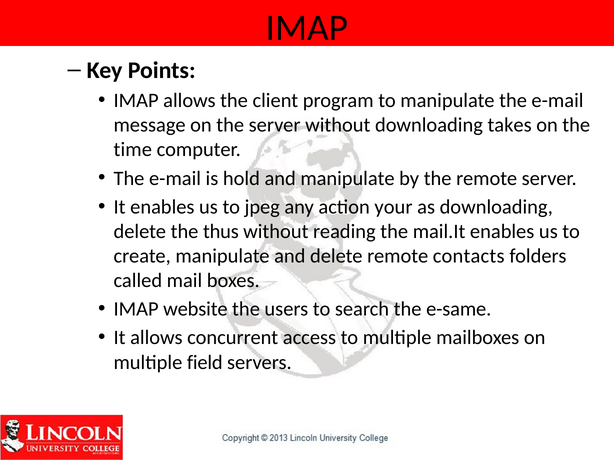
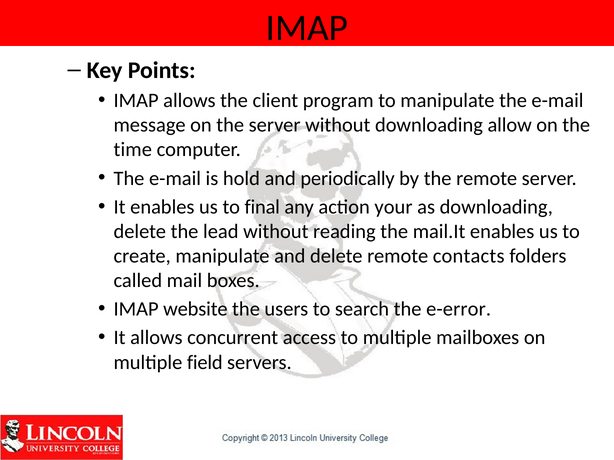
takes: takes -> allow (510, 125)
and manipulate: manipulate -> periodically (348, 178)
jpeg: jpeg -> final (262, 207)
thus: thus -> lead (221, 232)
e-same: e-same -> e-error (459, 309)
